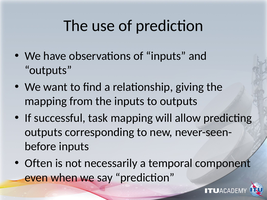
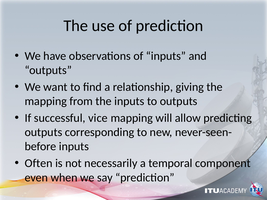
task: task -> vice (98, 118)
